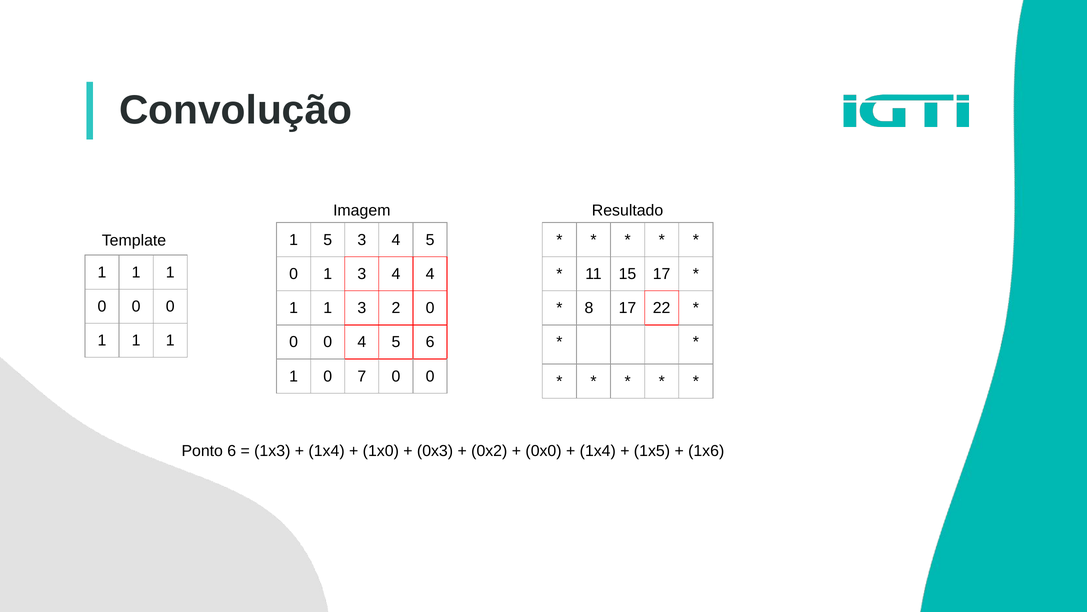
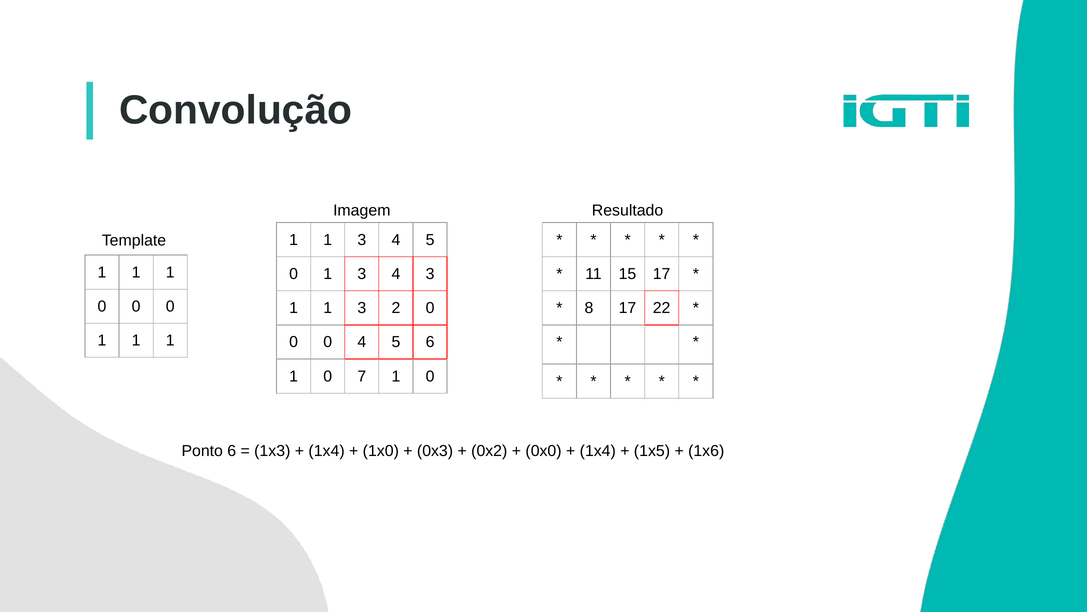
Template 1 5: 5 -> 1 (328, 240)
4 4: 4 -> 3 (430, 274)
7 0: 0 -> 1 (396, 376)
